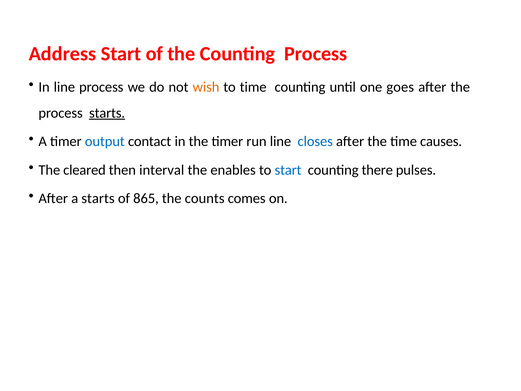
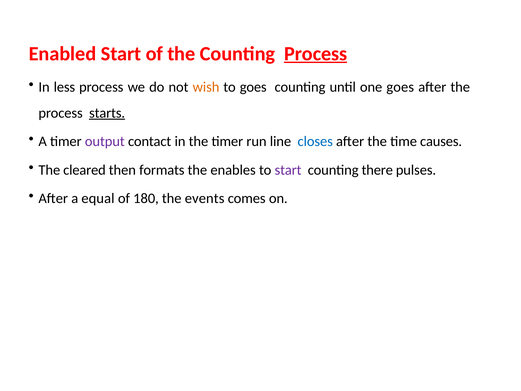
Address: Address -> Enabled (63, 54)
Process underline: none -> present (316, 54)
In line: line -> less (64, 87)
to time: time -> goes (253, 87)
output colour: blue -> purple (105, 141)
interval: interval -> formats (162, 170)
start colour: blue -> purple (288, 170)
a starts: starts -> equal (98, 198)
865: 865 -> 180 (146, 198)
counts: counts -> events (205, 198)
